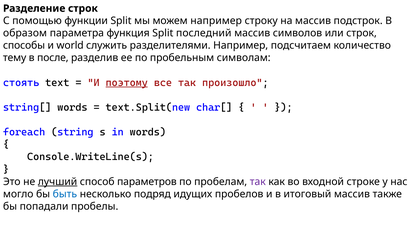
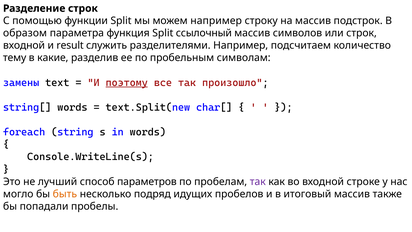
последний: последний -> ссылочный (204, 33)
способы: способы -> входной (24, 45)
world: world -> result (70, 45)
после: после -> какие (53, 58)
стоять: стоять -> замены (21, 83)
лучший underline: present -> none (58, 181)
быть colour: blue -> orange (65, 194)
